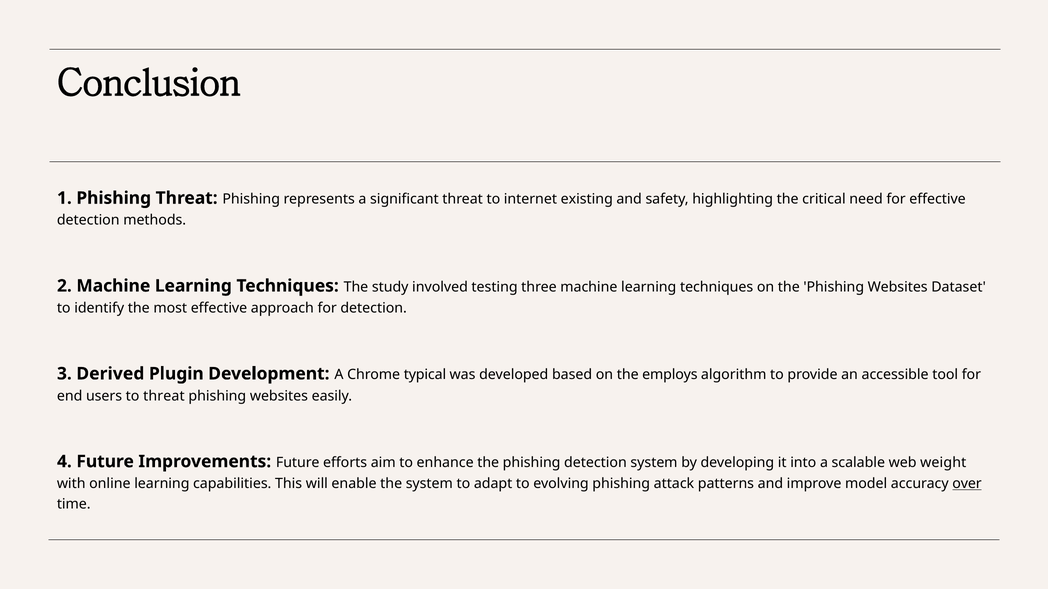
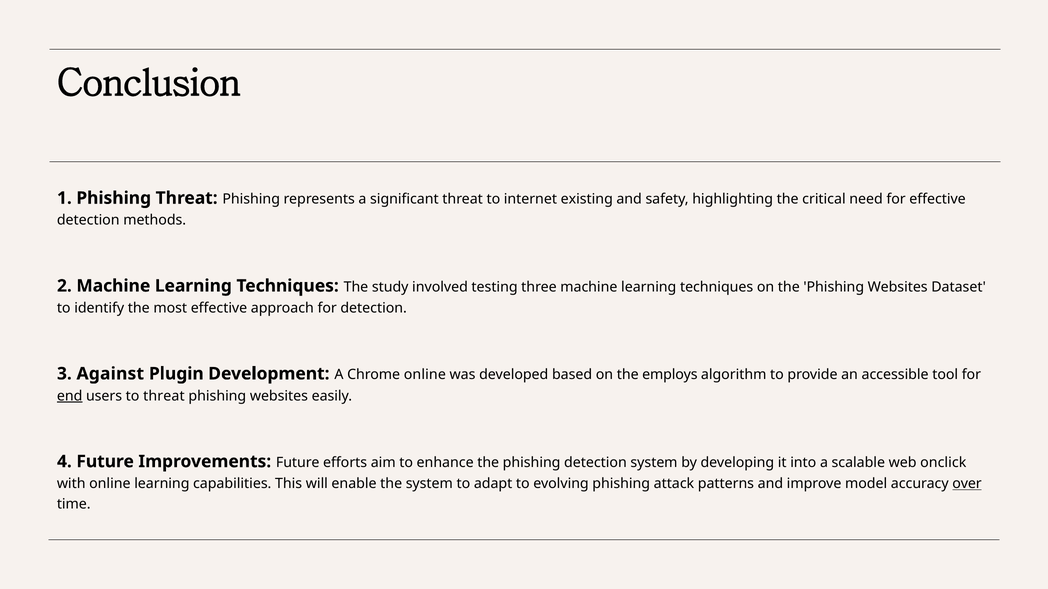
Derived: Derived -> Against (110, 374)
Chrome typical: typical -> online (425, 375)
end underline: none -> present (70, 396)
weight: weight -> onclick (943, 463)
